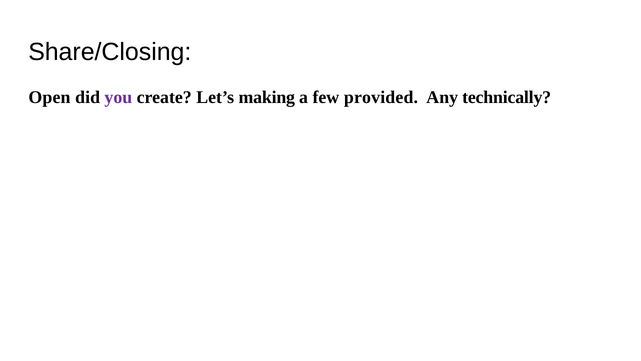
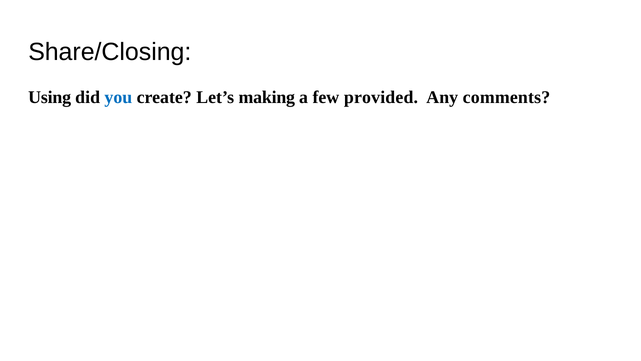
Open: Open -> Using (50, 97)
you colour: purple -> blue (118, 97)
technically: technically -> comments (506, 97)
